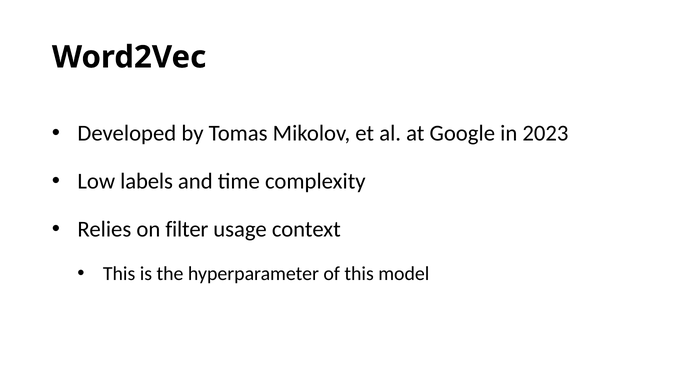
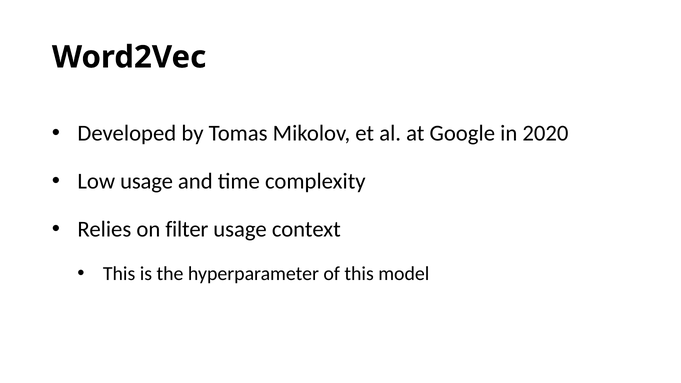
2023: 2023 -> 2020 (545, 133)
Low labels: labels -> usage (147, 181)
